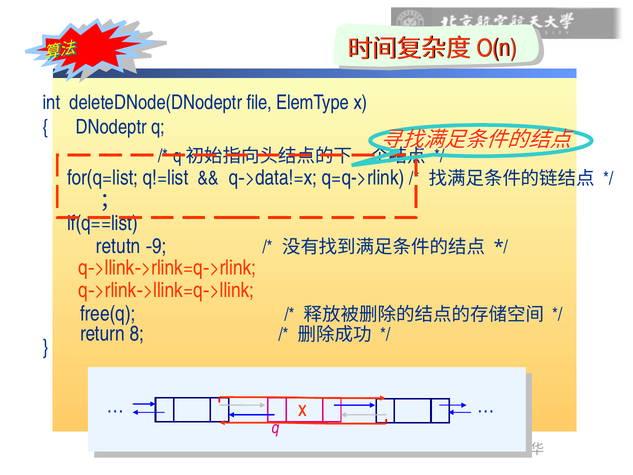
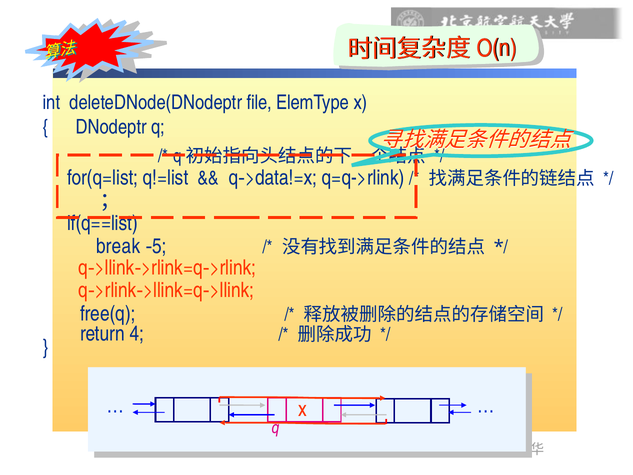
retutn: retutn -> break (118, 246)
9: 9 -> 5 (159, 246)
8: 8 -> 4 (137, 334)
